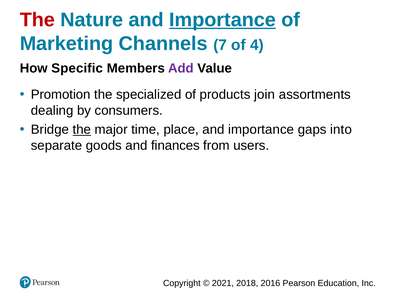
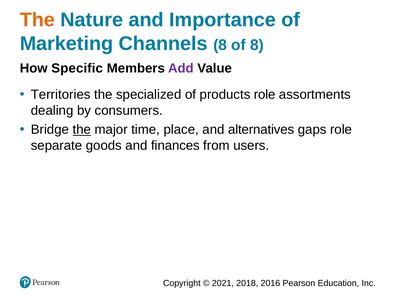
The colour: red -> orange (37, 20)
Importance underline: present -> none (223, 20)
Channels 7: 7 -> 8 (220, 45)
of 4: 4 -> 8 (257, 45)
Promotion: Promotion -> Territories (61, 95)
products join: join -> role (265, 95)
place and importance: importance -> alternatives (261, 130)
gaps into: into -> role (341, 130)
